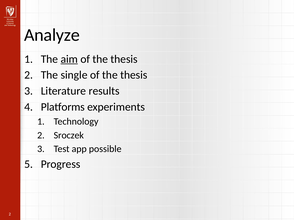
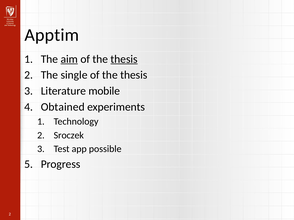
Analyze: Analyze -> Apptim (52, 35)
thesis underline: none -> present (124, 59)
results: results -> mobile (104, 91)
Platforms: Platforms -> Obtained (63, 107)
